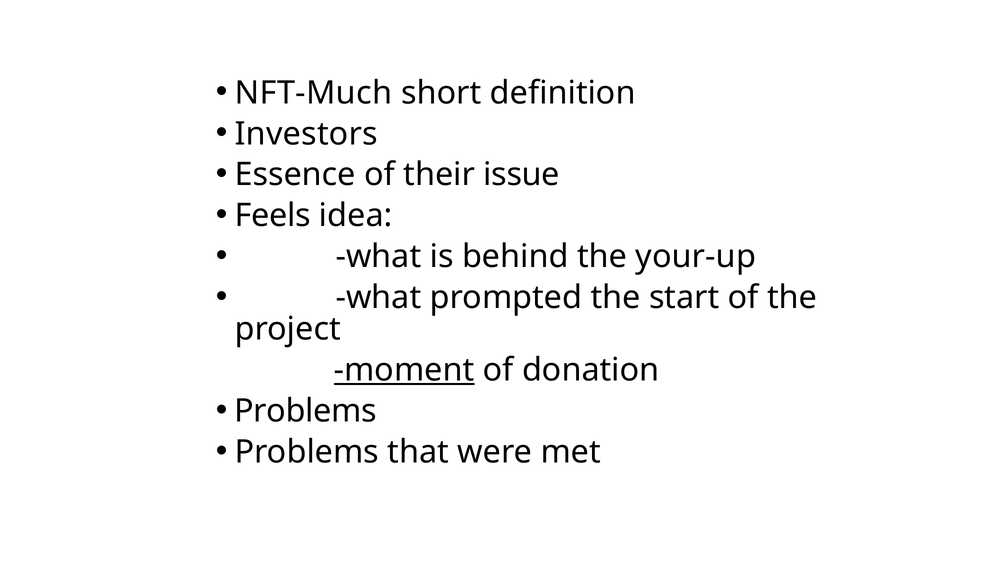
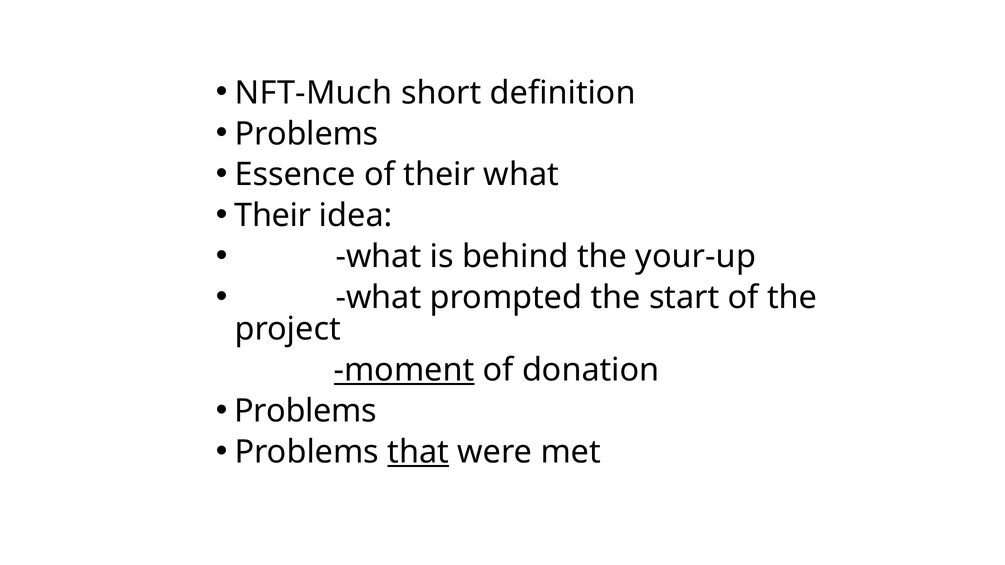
Investors: Investors -> Problems (307, 134)
their issue: issue -> what (521, 175)
Feels: Feels -> Their (273, 216)
that underline: none -> present (418, 452)
